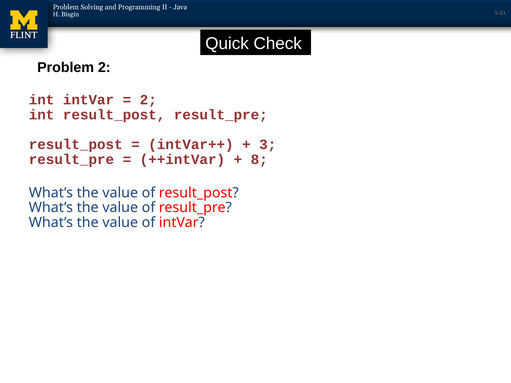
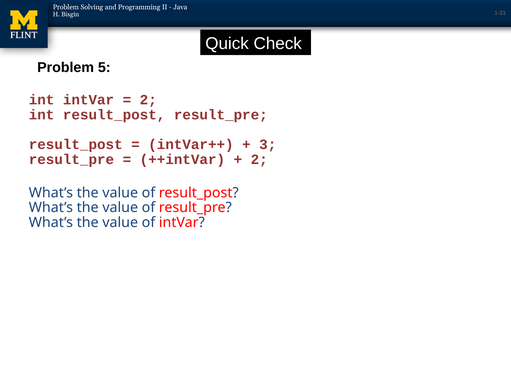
Problem 2: 2 -> 5 (104, 68)
8: 8 -> 2 (259, 159)
